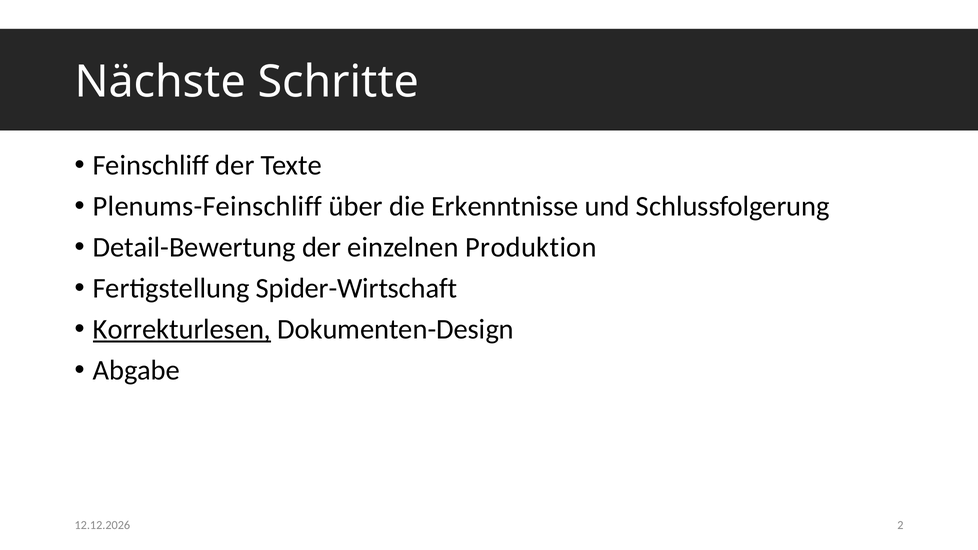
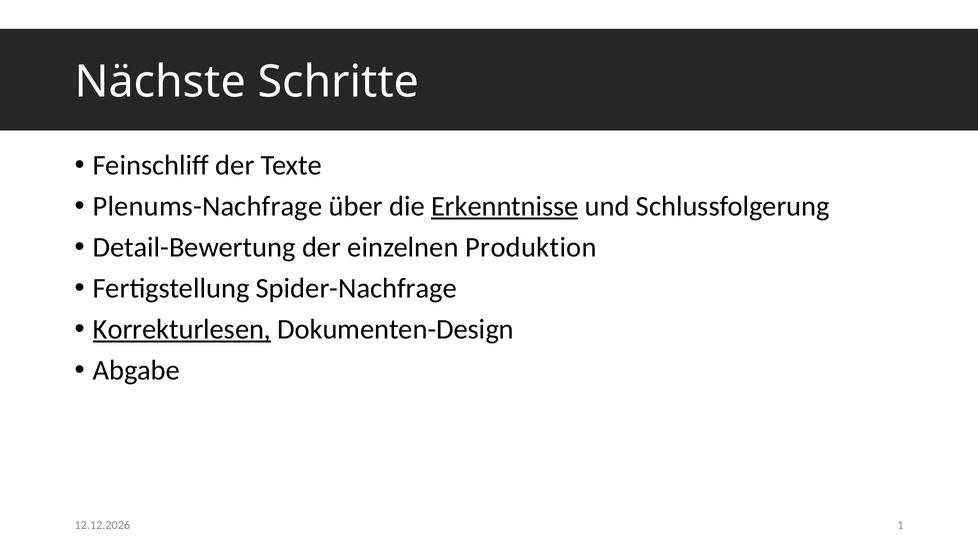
Plenums-Feinschliff: Plenums-Feinschliff -> Plenums-Nachfrage (208, 206)
Erkenntnisse underline: none -> present (505, 206)
Spider-Wirtschaft: Spider-Wirtschaft -> Spider-Nachfrage (356, 288)
2: 2 -> 1 (900, 525)
